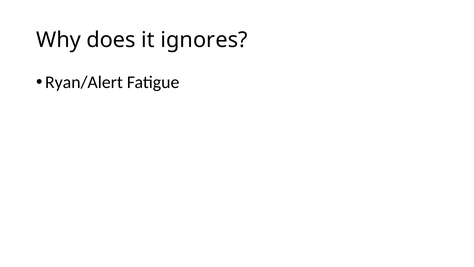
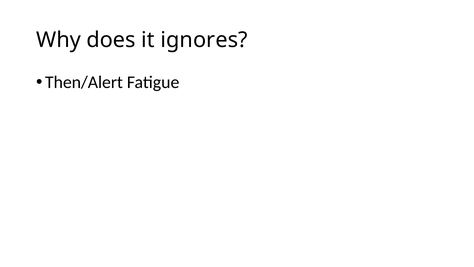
Ryan/Alert: Ryan/Alert -> Then/Alert (84, 82)
